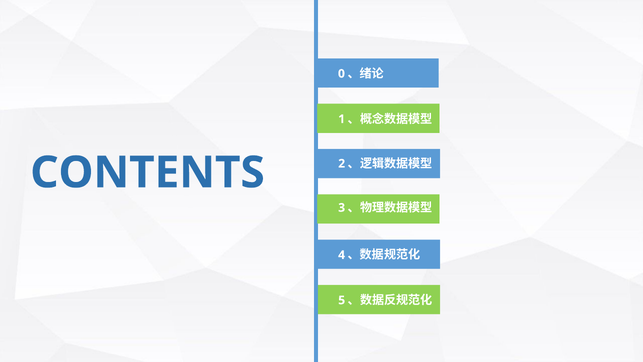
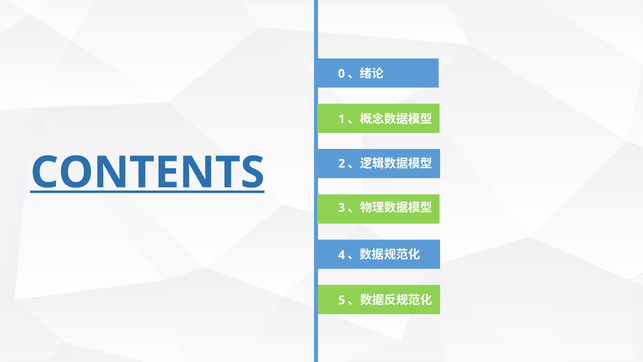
CONTENTS underline: none -> present (147, 173)
